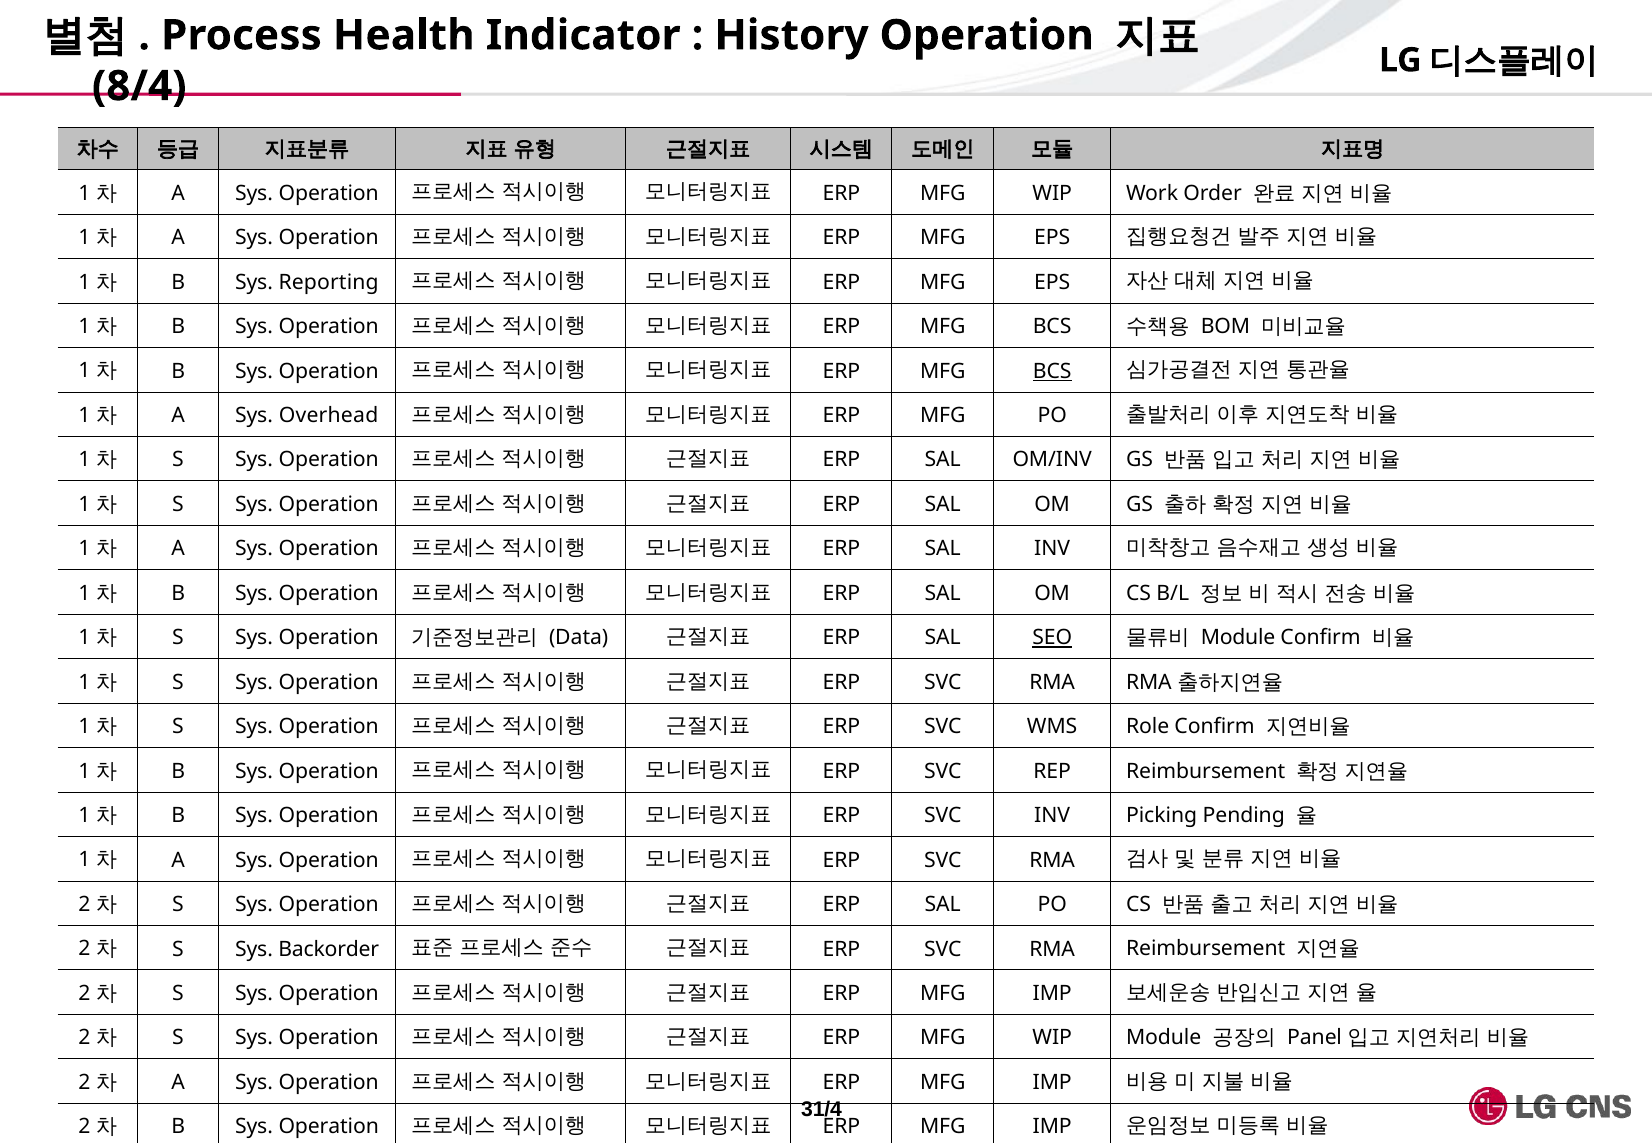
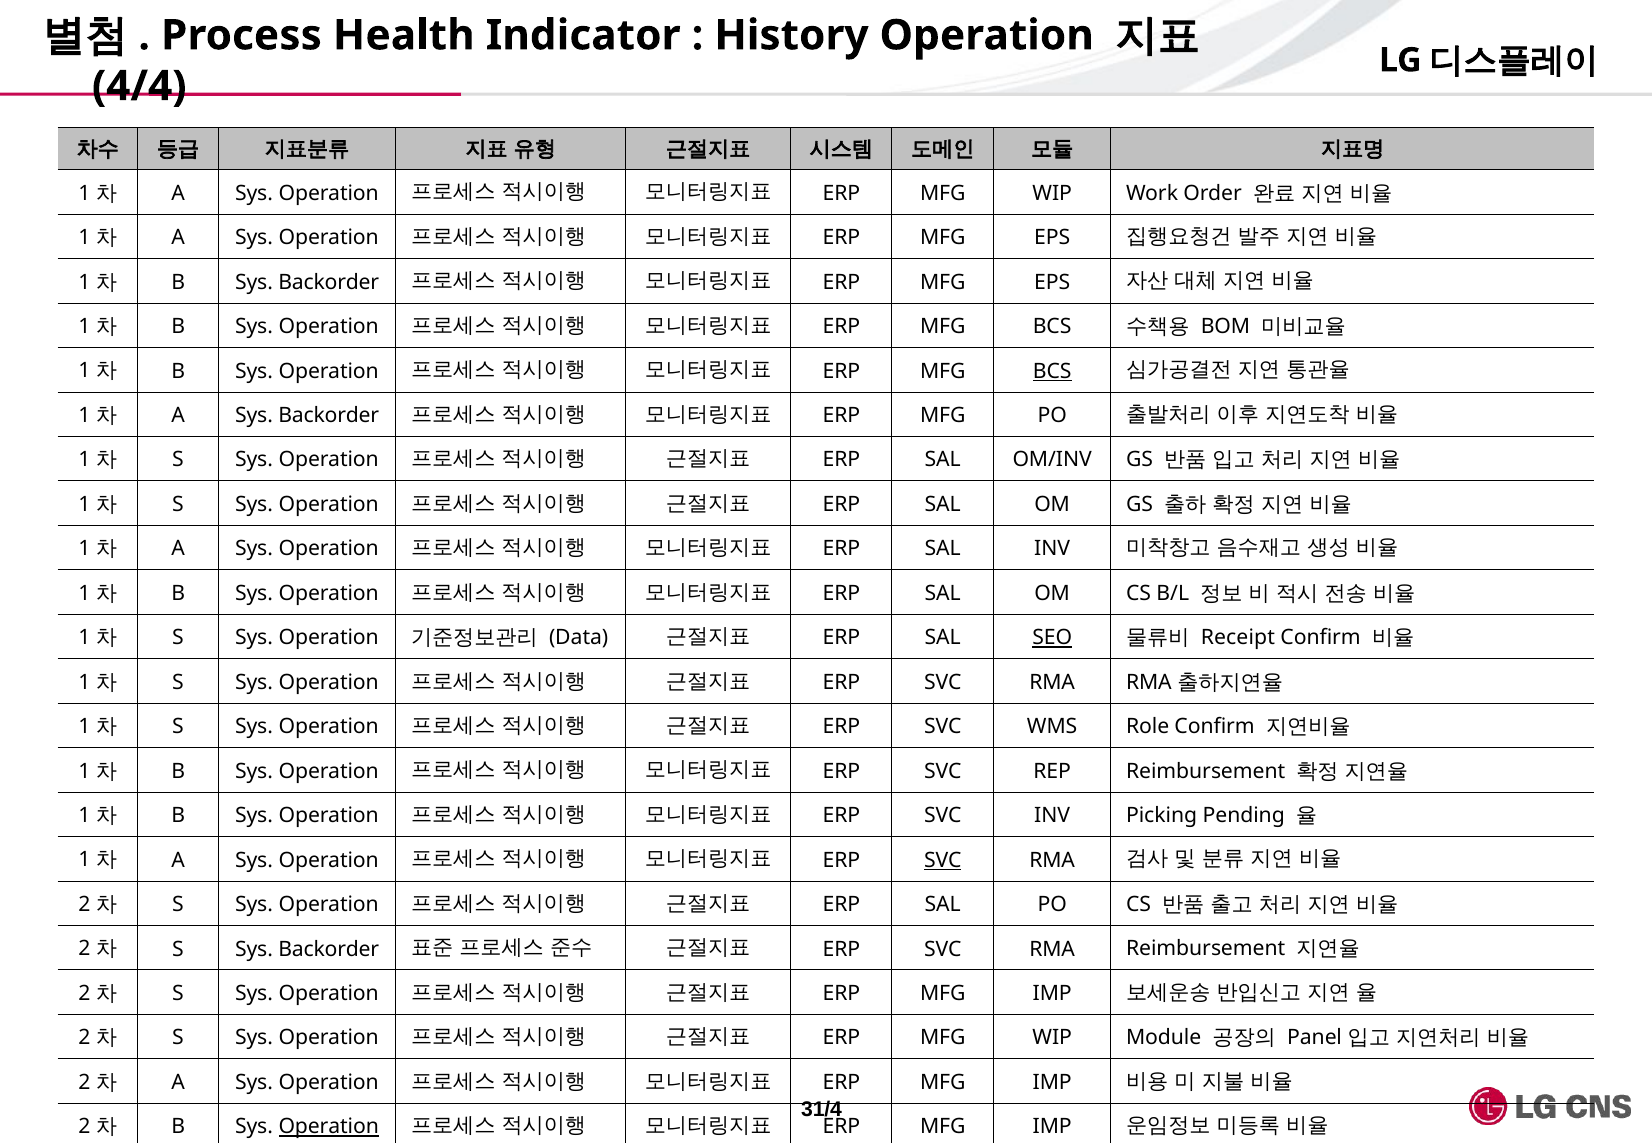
8/4: 8/4 -> 4/4 (139, 86)
B Sys Reporting: Reporting -> Backorder (329, 282)
A Sys Overhead: Overhead -> Backorder (329, 416)
Module: Module -> Receipt (1238, 638)
SVC underline: none -> present (943, 861)
Operation underline: none -> present (329, 1128)
